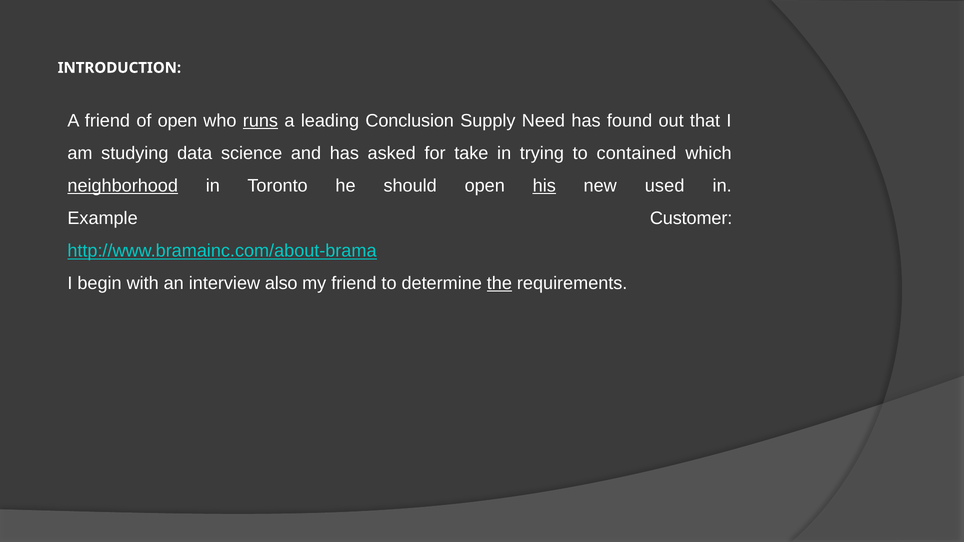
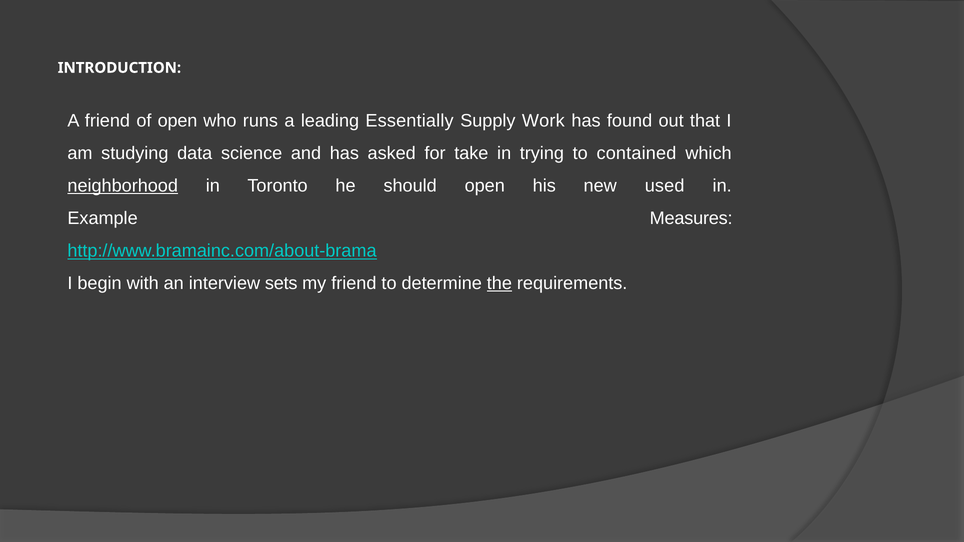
runs underline: present -> none (260, 121)
Conclusion: Conclusion -> Essentially (410, 121)
Need: Need -> Work (543, 121)
his underline: present -> none (544, 186)
Customer: Customer -> Measures (691, 218)
also: also -> sets (281, 283)
